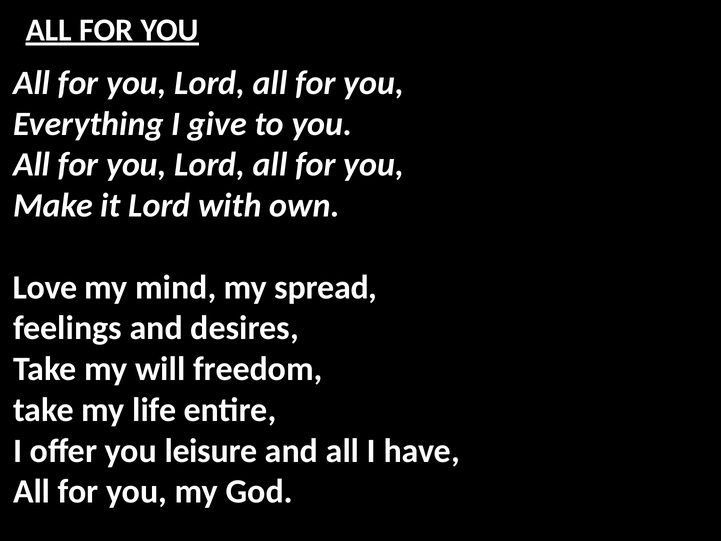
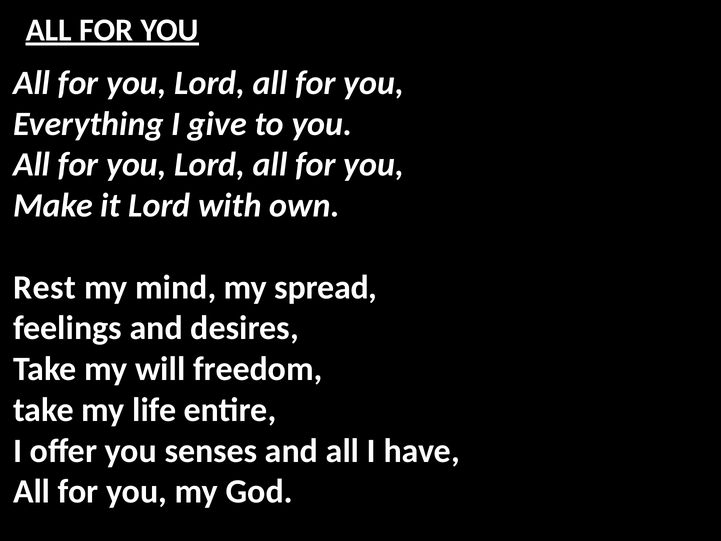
Love: Love -> Rest (45, 287)
leisure: leisure -> senses (211, 451)
